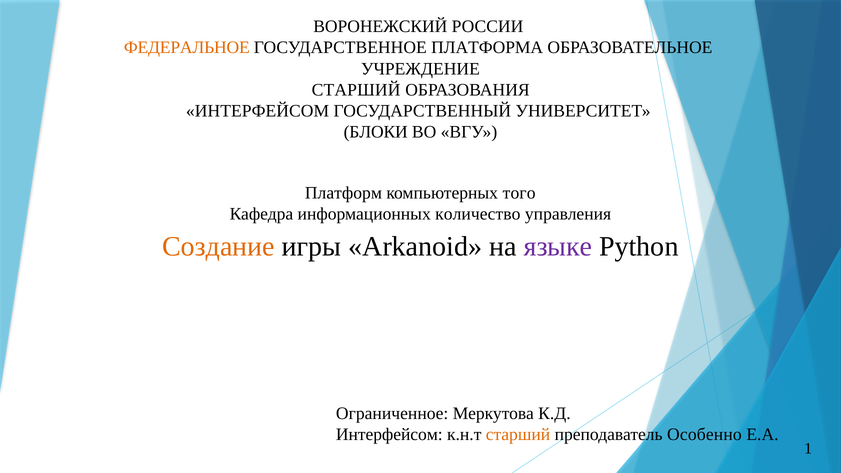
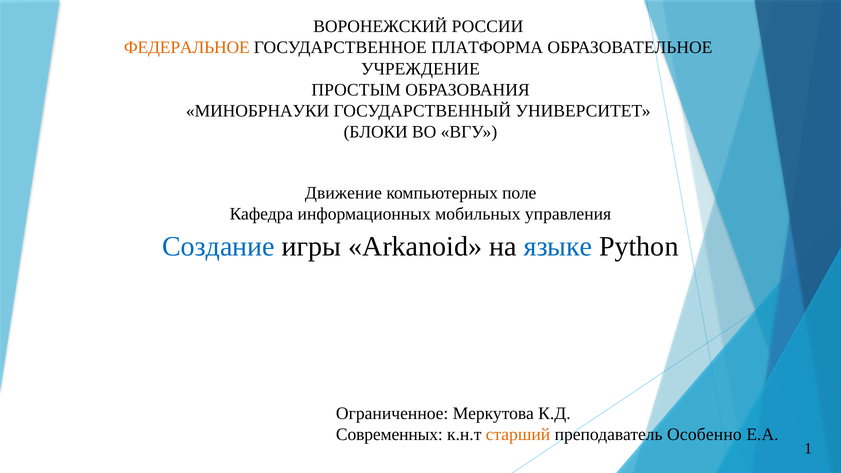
СТАРШИЙ: СТАРШИЙ -> ПРОСТЫМ (356, 90)
ИНТЕРФЕЙСОМ: ИНТЕРФЕЙСОМ -> МИНОБРНАУКИ (258, 111)
Платформ: Платформ -> Движение (343, 193)
того: того -> поле (519, 193)
количество: количество -> мобильных (478, 214)
Создание colour: orange -> blue (219, 247)
языке colour: purple -> blue (558, 247)
Интерфейсом: Интерфейсом -> Современных (389, 435)
